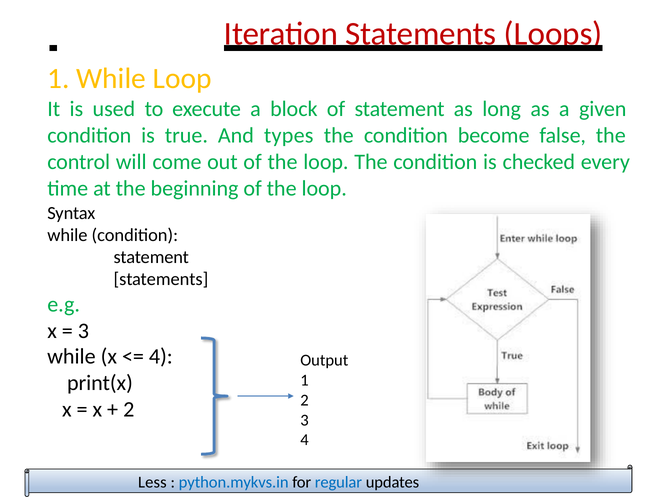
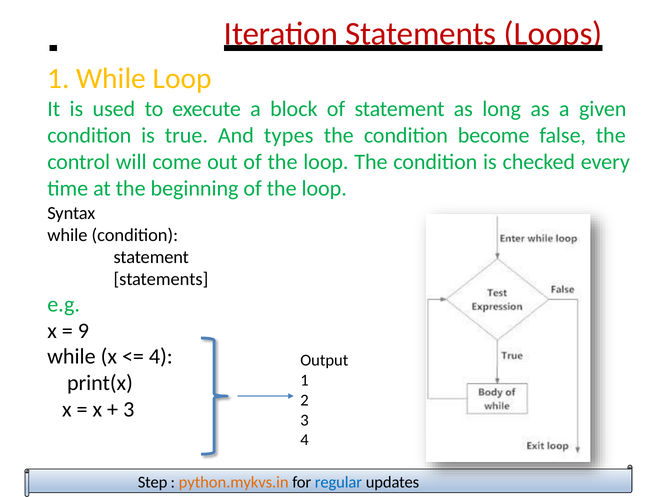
3: 3 -> 9 (83, 331)
2: 2 -> 3 (129, 410)
Less: Less -> Step (153, 483)
python.mykvs.in colour: blue -> orange (234, 483)
